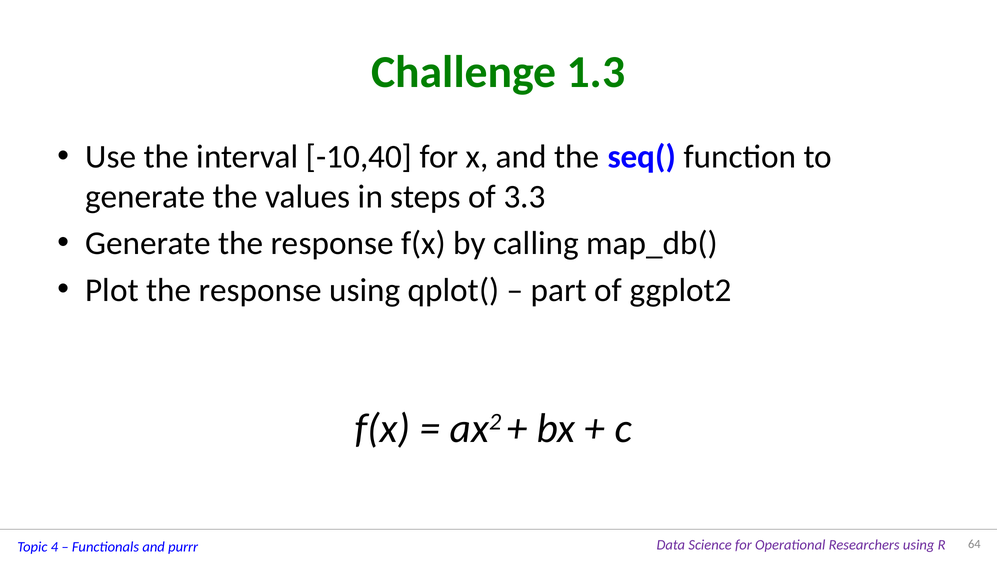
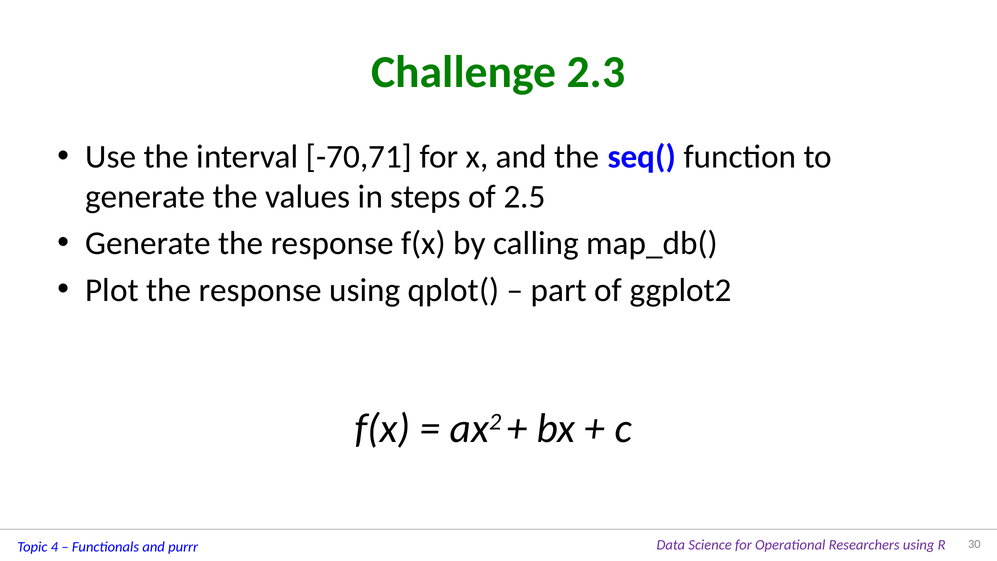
1.3: 1.3 -> 2.3 (596, 72)
-10,40: -10,40 -> -70,71 (359, 157)
3.3: 3.3 -> 2.5 (525, 197)
64: 64 -> 30 (974, 544)
